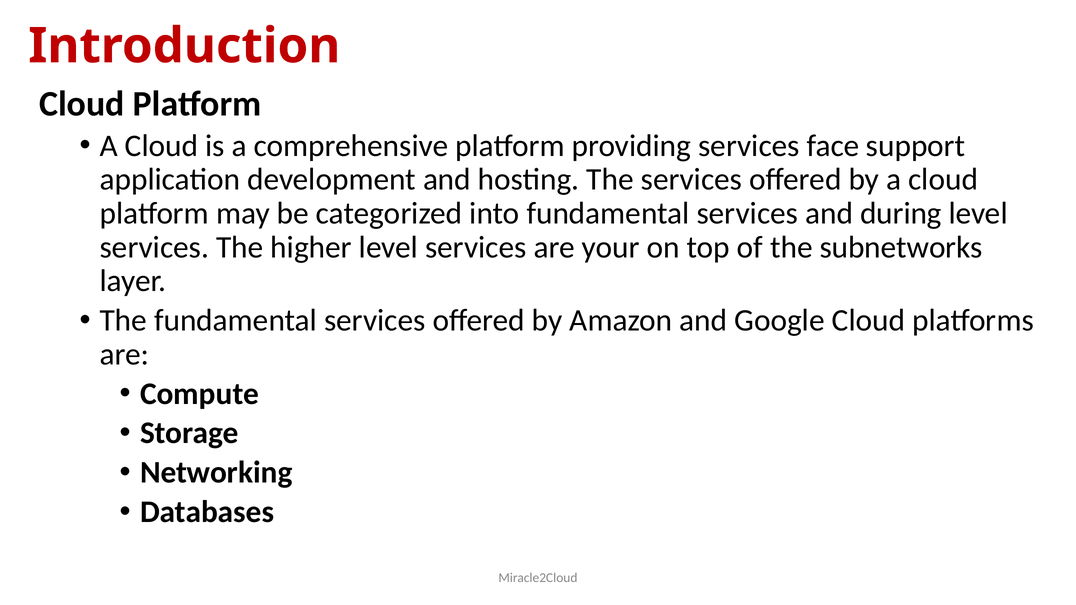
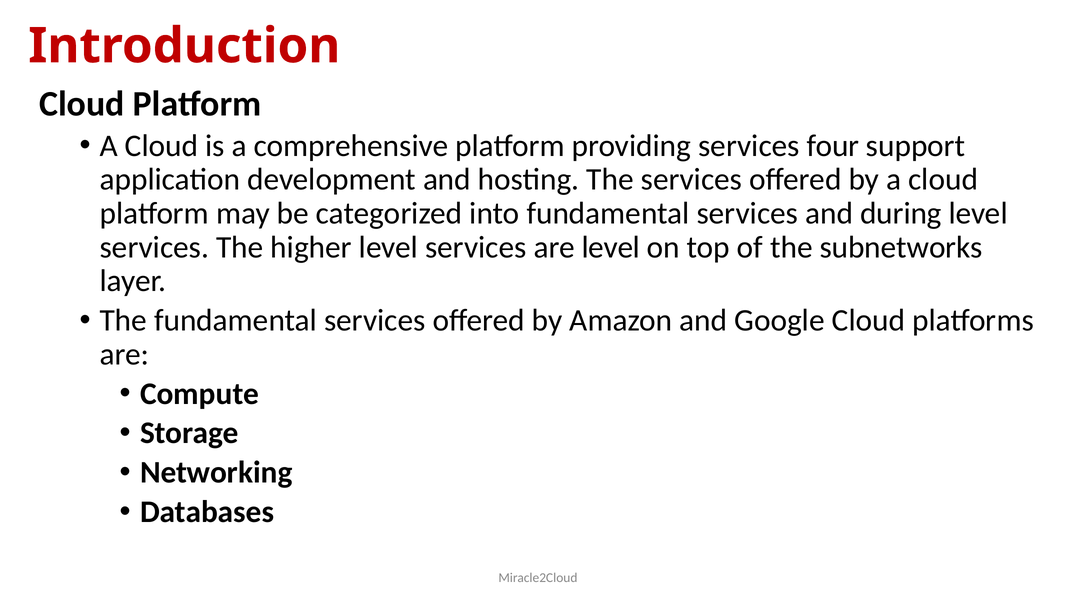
face: face -> four (833, 146)
are your: your -> level (611, 247)
